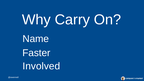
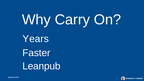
Name: Name -> Years (36, 39)
Involved: Involved -> Leanpub (41, 66)
